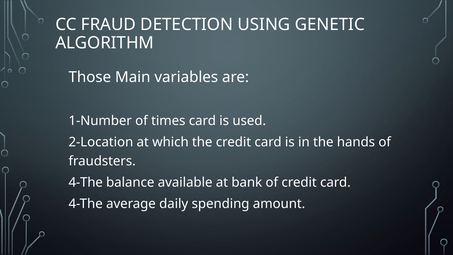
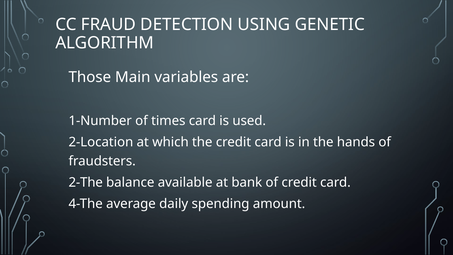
4-The: 4-The -> 2-The (86, 182)
